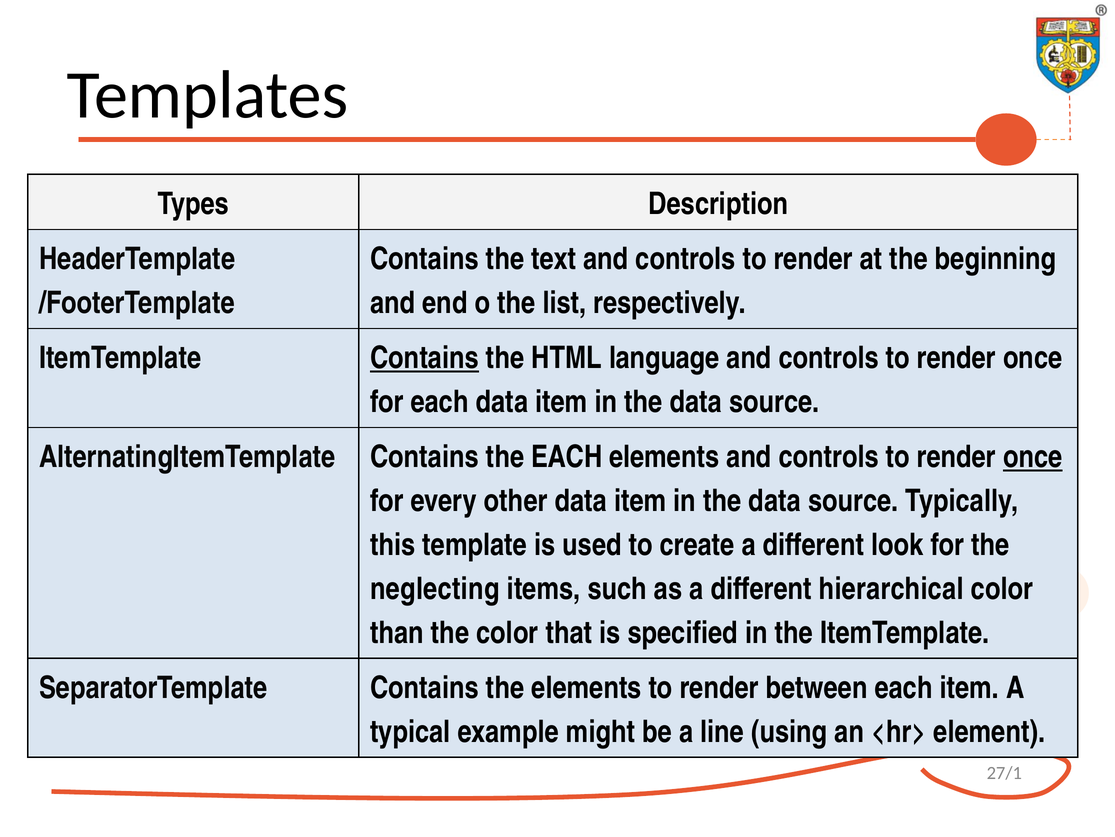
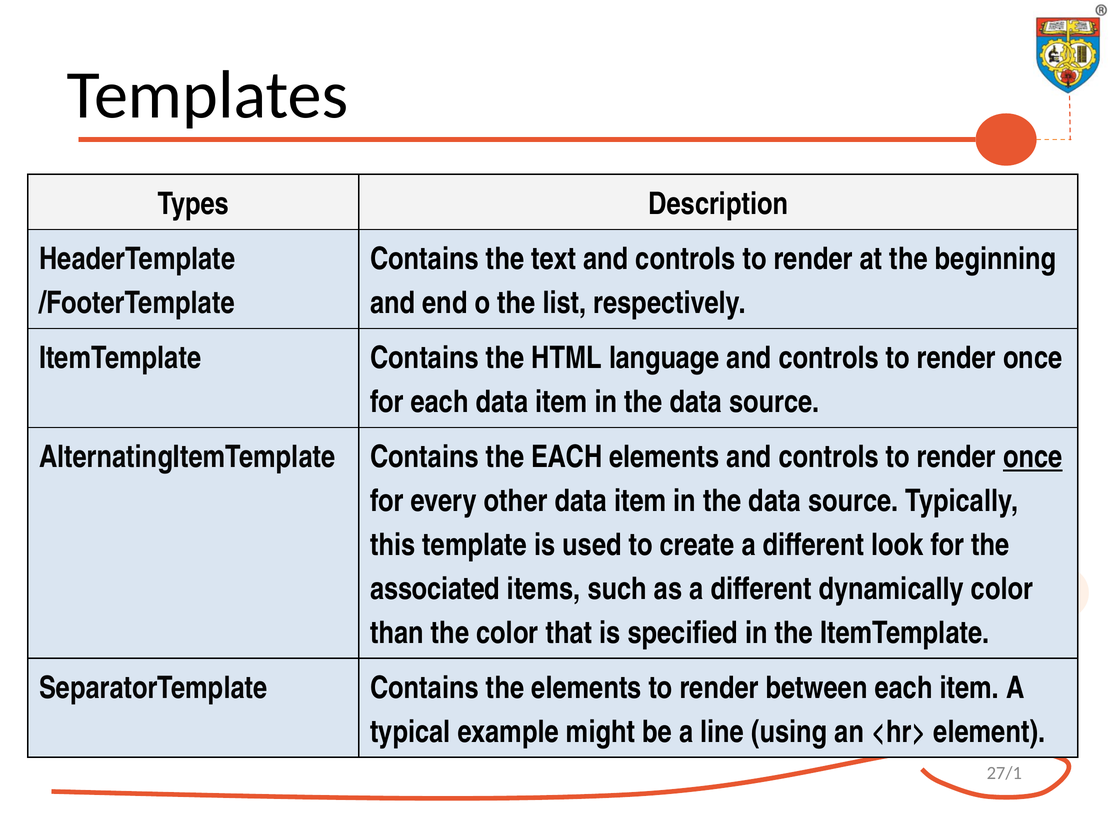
Contains underline: present -> none (424, 358)
neglecting: neglecting -> associated (435, 588)
hierarchical: hierarchical -> dynamically (891, 588)
